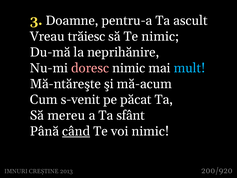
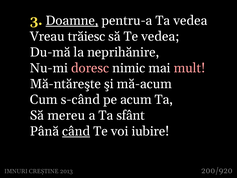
Doamne underline: none -> present (72, 21)
Ta ascult: ascult -> vedea (190, 21)
Te nimic: nimic -> vedea (160, 36)
mult colour: light blue -> pink (190, 68)
s-venit: s-venit -> s-când (80, 99)
păcat: păcat -> acum (136, 99)
voi nimic: nimic -> iubire (150, 131)
